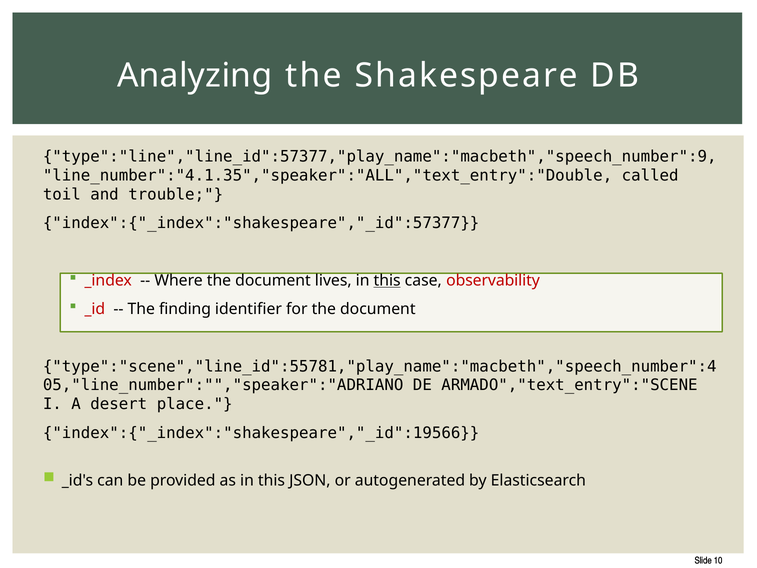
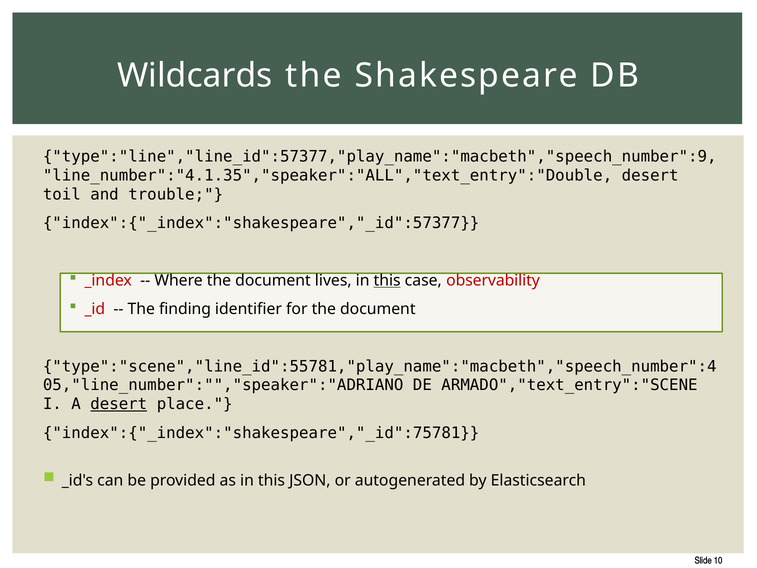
Analyzing: Analyzing -> Wildcards (195, 75)
called: called -> desert (650, 176)
desert underline: none -> present (119, 404)
index":{"_index":"shakespeare","_id":19566: index":{"_index":"shakespeare","_id":19566 -> index":{"_index":"shakespeare","_id":75781 (261, 433)
